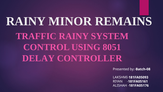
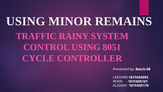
RAINY: RAINY -> USING (26, 21)
DELAY: DELAY -> CYCLE (38, 58)
